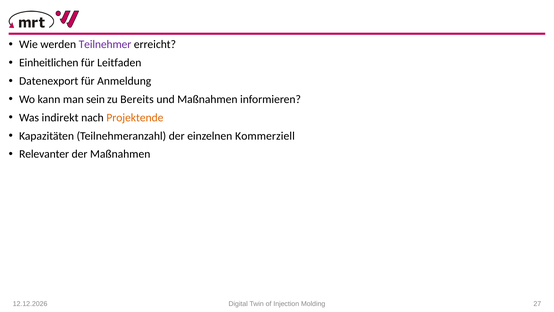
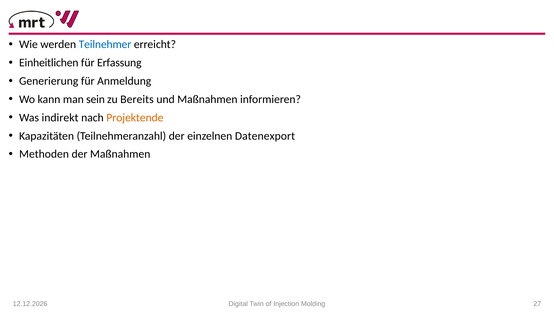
Teilnehmer colour: purple -> blue (105, 44)
Leitfaden: Leitfaden -> Erfassung (119, 63)
Datenexport: Datenexport -> Generierung (49, 81)
Kommerziell: Kommerziell -> Datenexport (265, 136)
Relevanter: Relevanter -> Methoden (44, 154)
